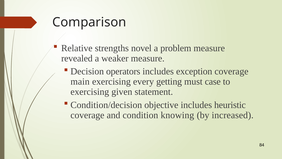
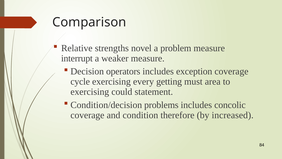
revealed: revealed -> interrupt (77, 58)
main: main -> cycle (80, 81)
case: case -> area (213, 81)
given: given -> could (122, 92)
objective: objective -> problems (161, 105)
heuristic: heuristic -> concolic (230, 105)
knowing: knowing -> therefore (177, 115)
